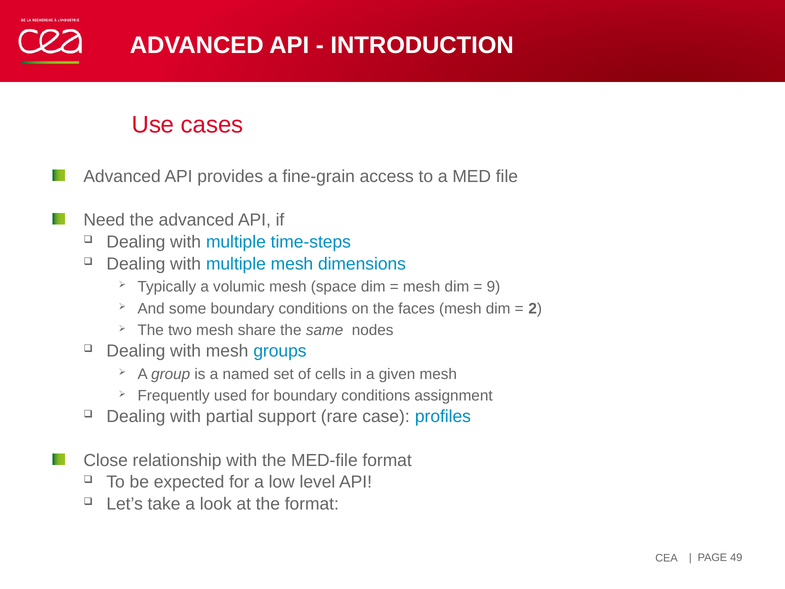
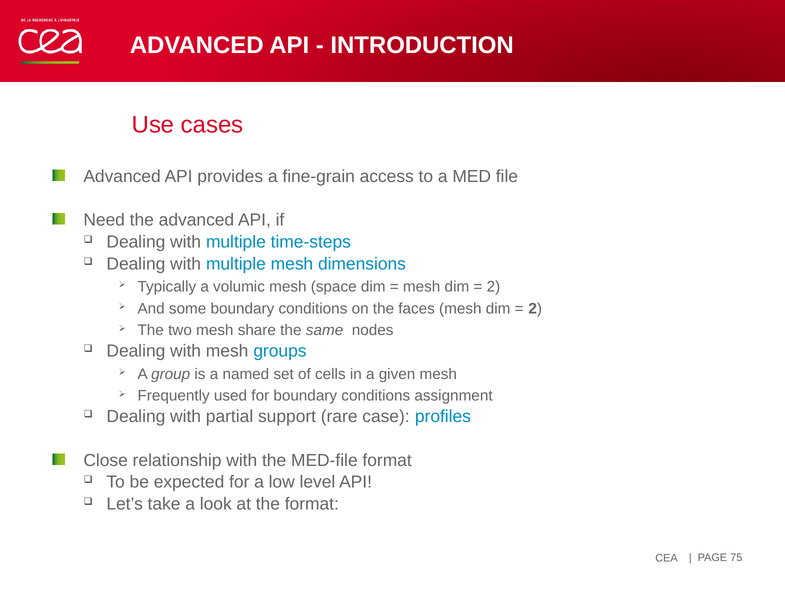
9: 9 -> 2 (493, 287)
49: 49 -> 75 (736, 558)
